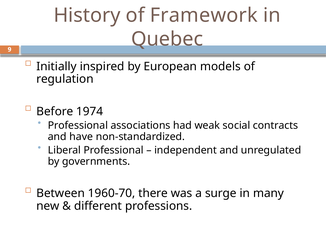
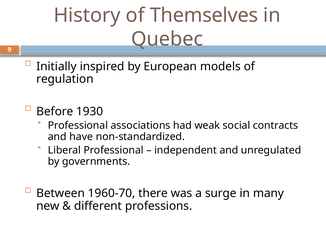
Framework: Framework -> Themselves (204, 15)
1974: 1974 -> 1930 (90, 112)
